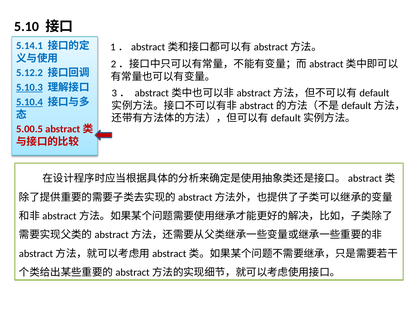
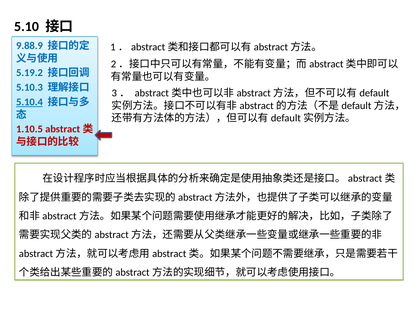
5.14.1: 5.14.1 -> 9.88.9 (29, 46)
5.12.2: 5.12.2 -> 5.19.2 (29, 73)
5.10.3 underline: present -> none (29, 88)
5.00.5: 5.00.5 -> 1.10.5 (29, 129)
